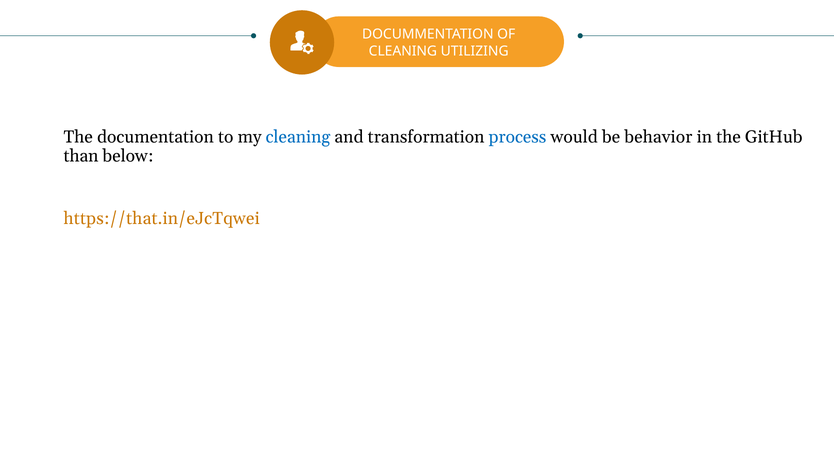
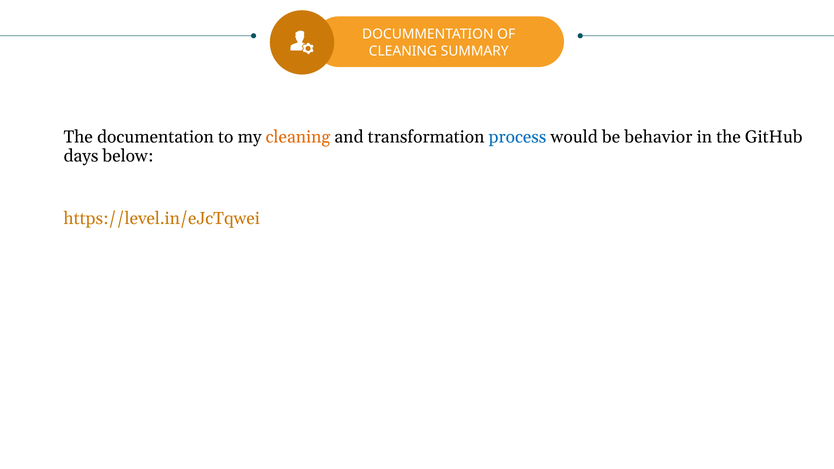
UTILIZING: UTILIZING -> SUMMARY (475, 51)
cleaning colour: blue -> orange (298, 137)
than: than -> days (81, 156)
https://that.in/eJcTqwei: https://that.in/eJcTqwei -> https://level.in/eJcTqwei (162, 218)
